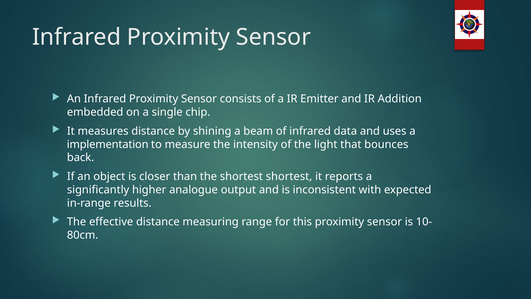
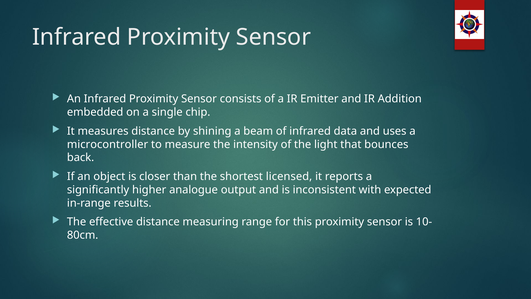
implementation: implementation -> microcontroller (108, 144)
shortest shortest: shortest -> licensed (289, 176)
